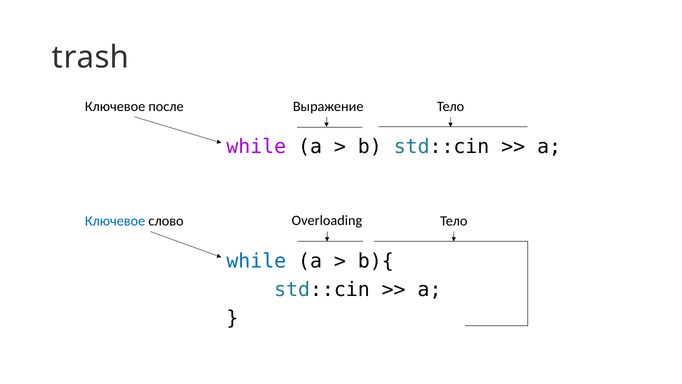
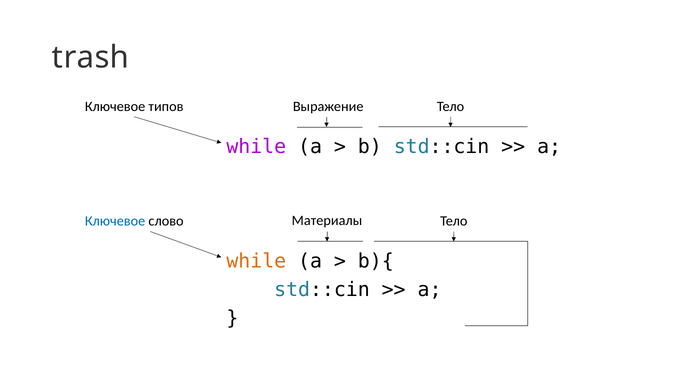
после: после -> типов (166, 107)
Overloading: Overloading -> Материалы (327, 220)
while colour: blue -> orange (256, 261)
